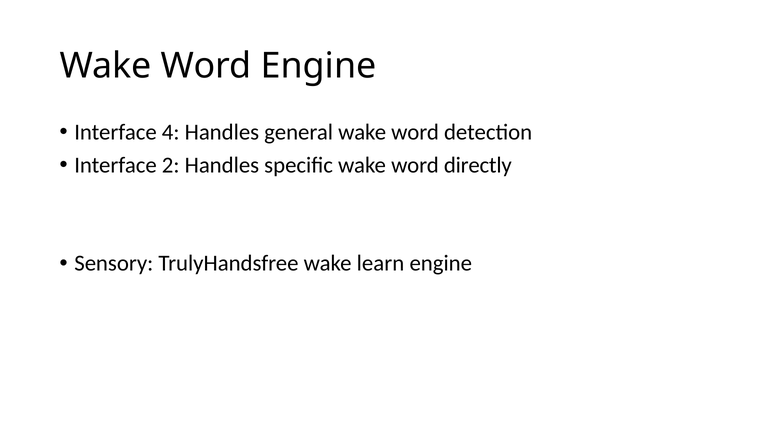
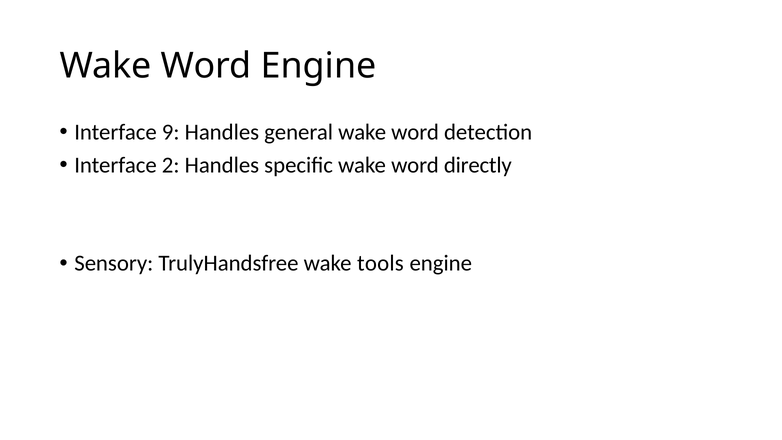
4: 4 -> 9 (171, 132)
learn: learn -> tools (380, 263)
